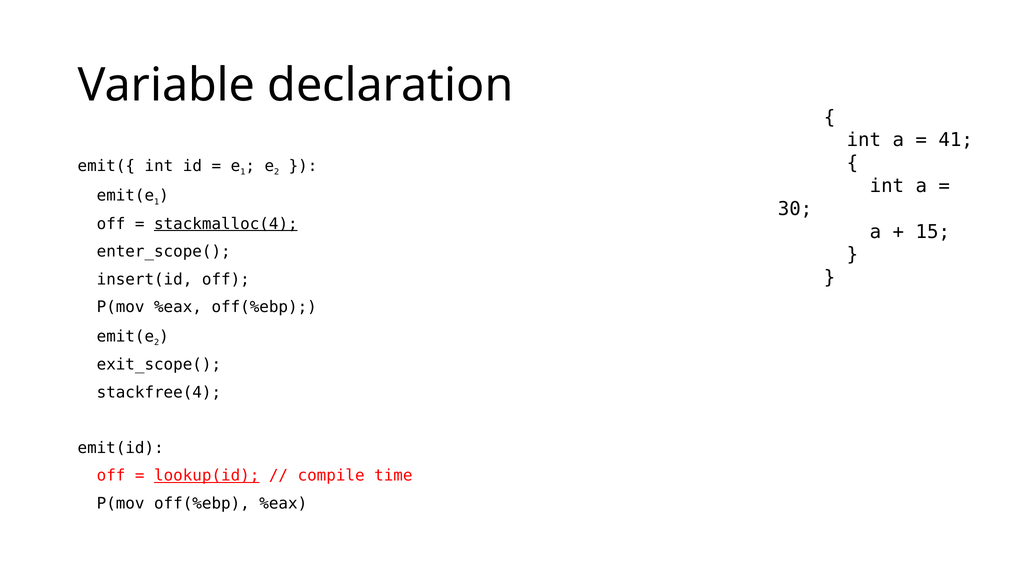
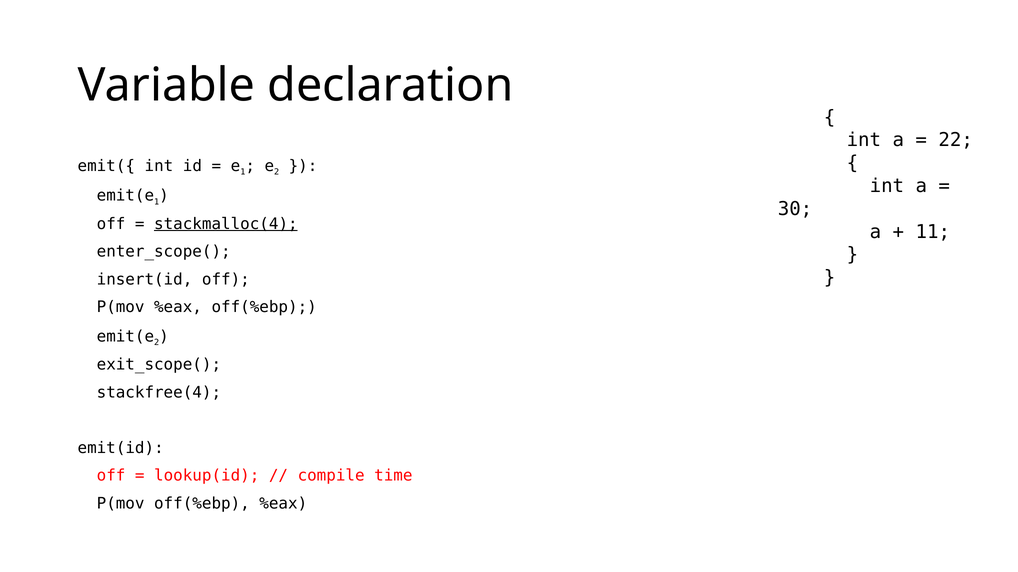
41: 41 -> 22 (956, 140)
15: 15 -> 11 (933, 232)
lookup(id underline: present -> none (207, 476)
